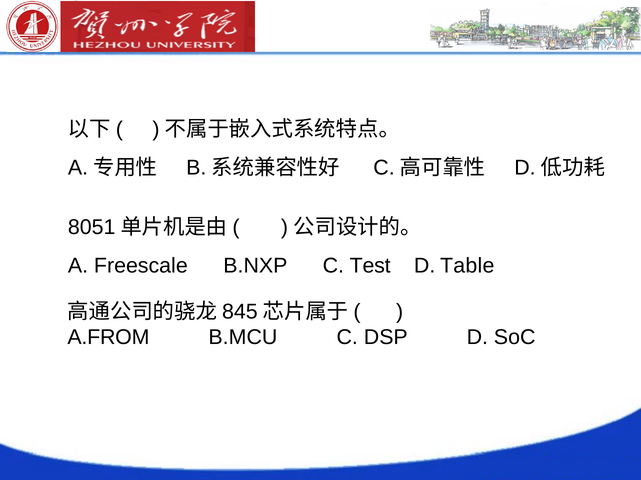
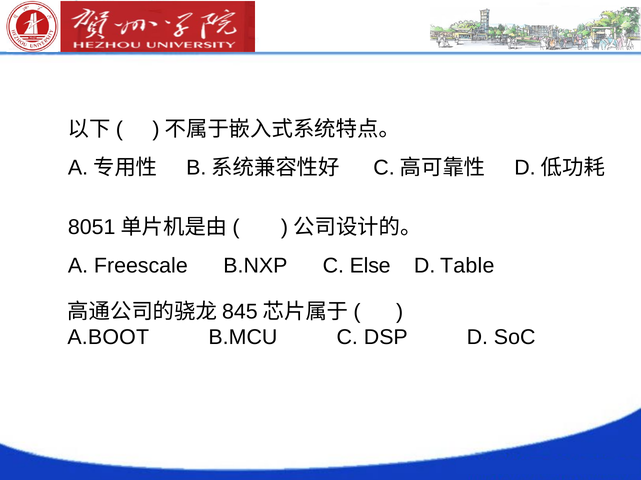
Test: Test -> Else (370, 266)
A.FROM: A.FROM -> A.BOOT (108, 338)
